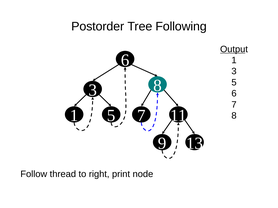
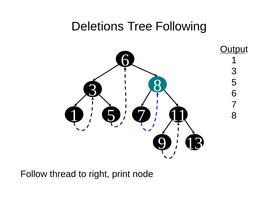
Postorder: Postorder -> Deletions (98, 27)
